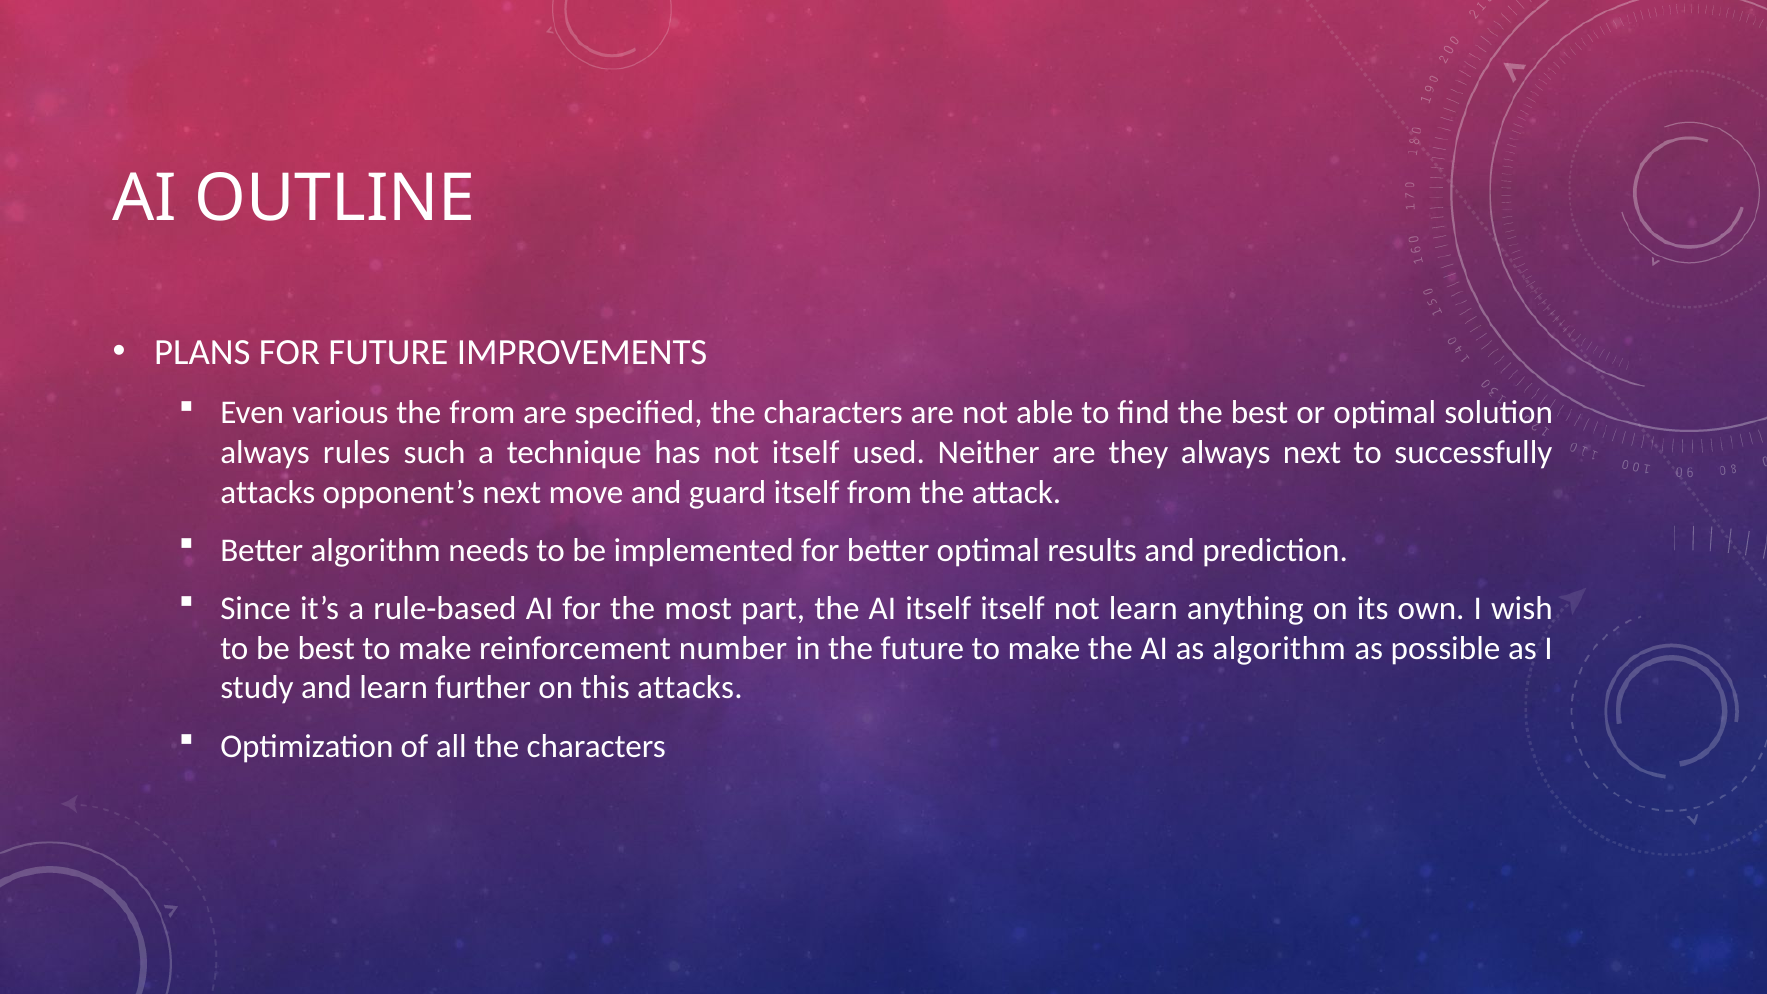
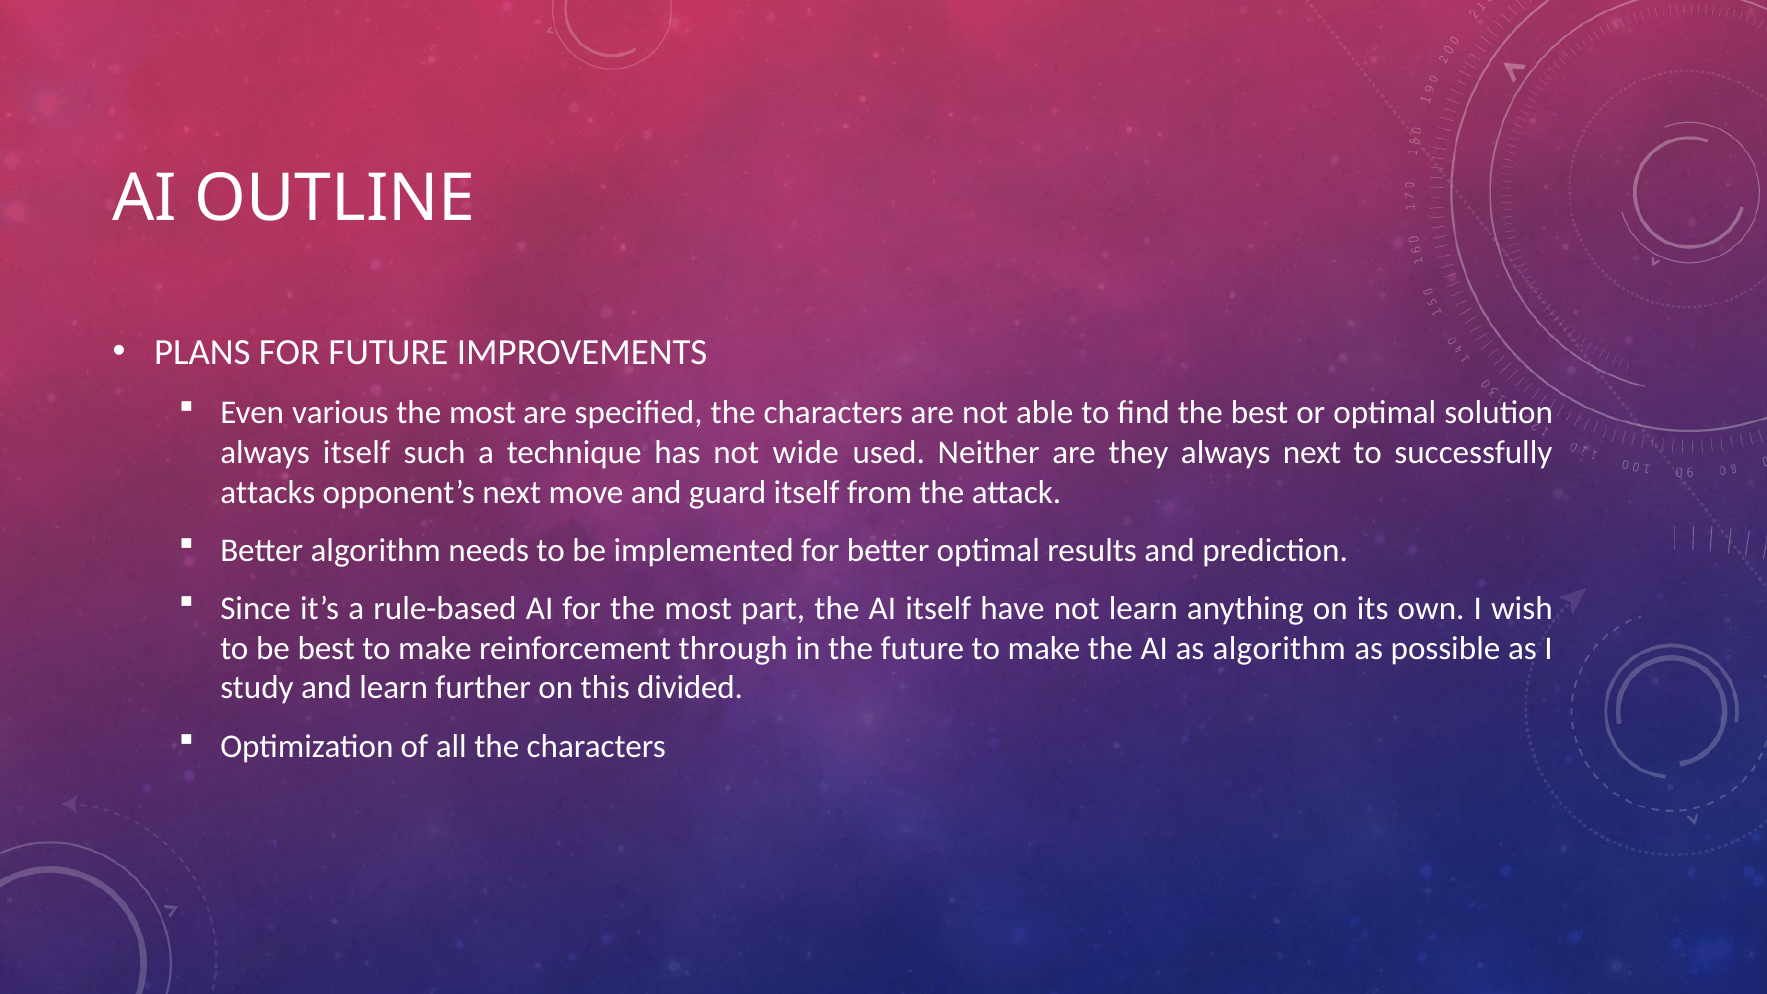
from: from -> most (483, 413)
always rules: rules -> itself (357, 452)
not itself: itself -> wide (806, 452)
itself itself: itself -> have (1013, 608)
number: number -> through (733, 648)
this attacks: attacks -> divided (690, 688)
